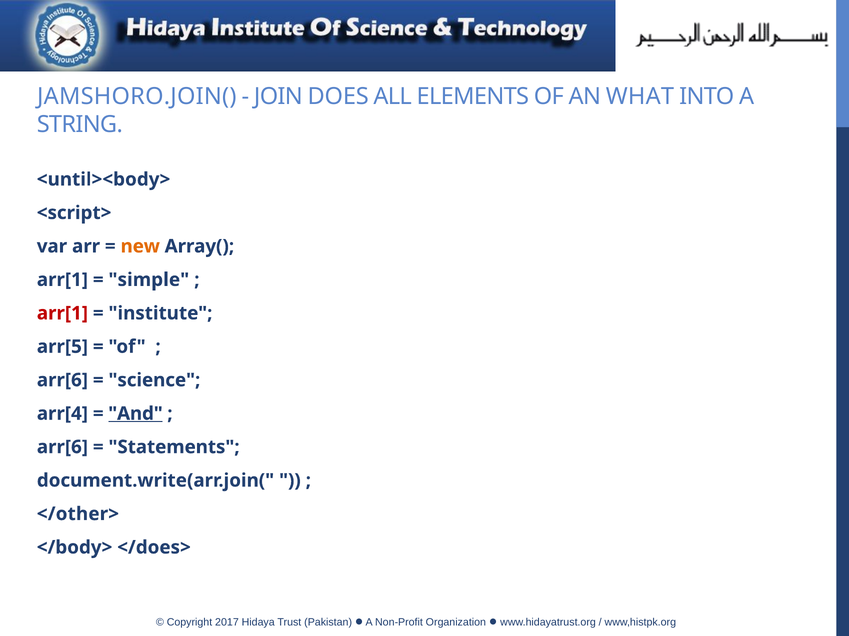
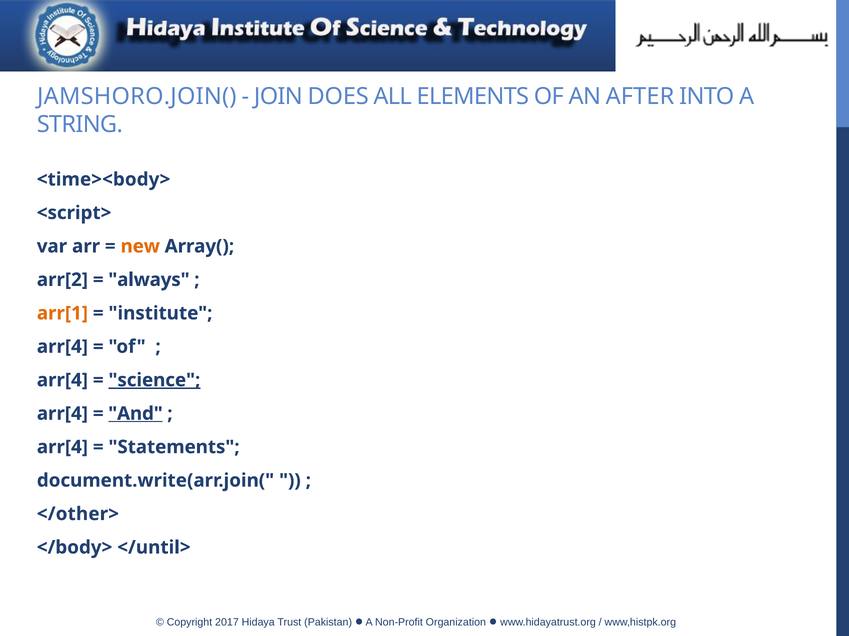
WHAT: WHAT -> AFTER (640, 96)
<until><body>: <until><body> -> <time><body> (104, 180)
arr[1: arr[1 -> arr[2 (62, 280)
simple: simple -> always (149, 280)
arr[1 colour: red -> orange (62, 314)
arr[5: arr[5 -> arr[4 (62, 347)
arr[6: arr[6 -> arr[4 (62, 381)
science underline: none -> present (154, 381)
arr[6: arr[6 -> arr[4 (62, 448)
</does>: </does> -> </until> (154, 548)
